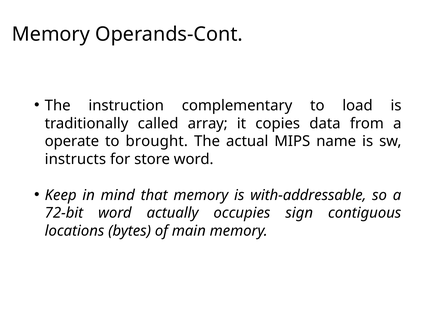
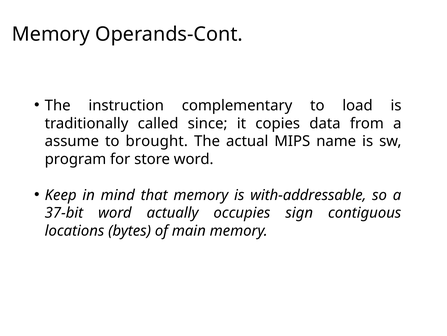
array: array -> since (208, 123)
operate: operate -> assume (72, 141)
instructs: instructs -> program (75, 159)
72-bit: 72-bit -> 37-bit (64, 213)
